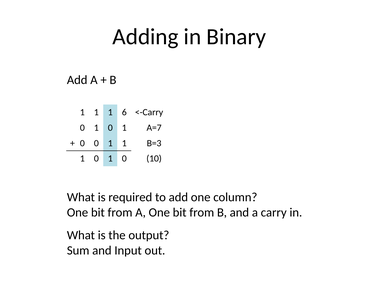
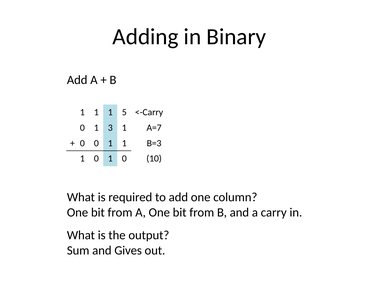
6: 6 -> 5 (124, 112)
0: 0 -> 3 (110, 127)
Input: Input -> Gives (128, 250)
